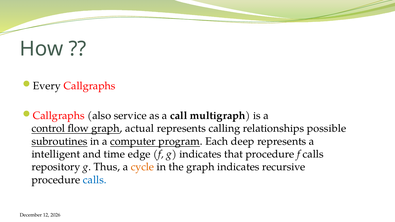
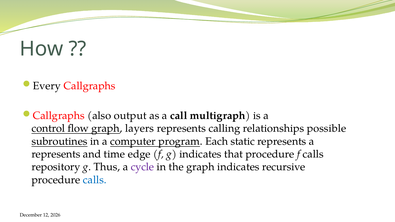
service: service -> output (130, 116)
actual: actual -> layers (140, 129)
deep: deep -> static (243, 141)
intelligent: intelligent -> represents (56, 154)
cycle colour: orange -> purple (142, 167)
